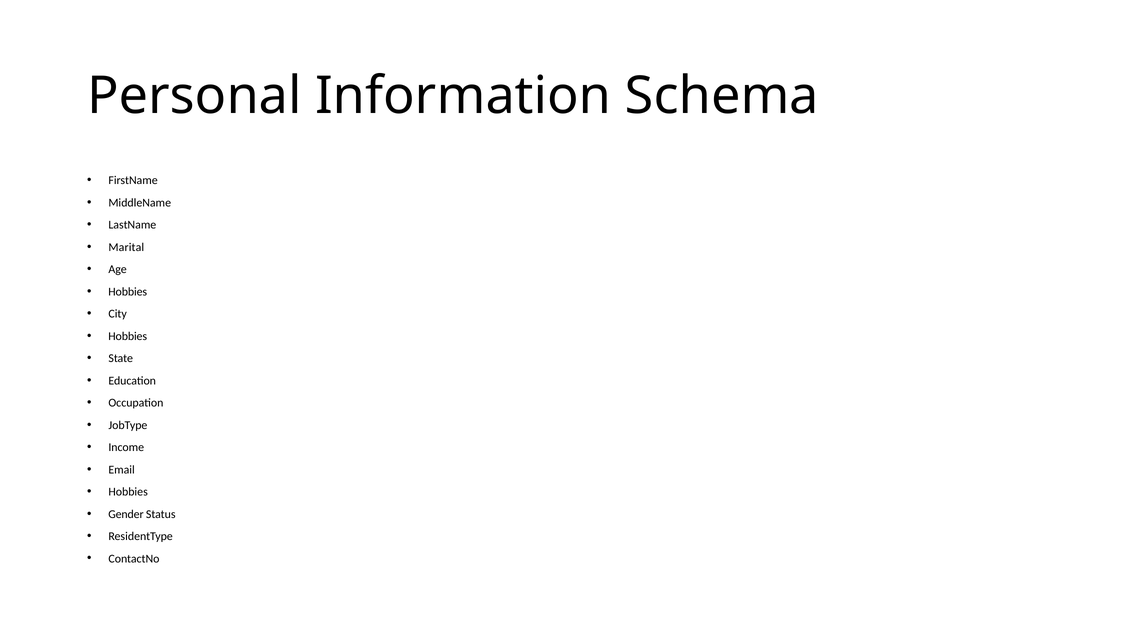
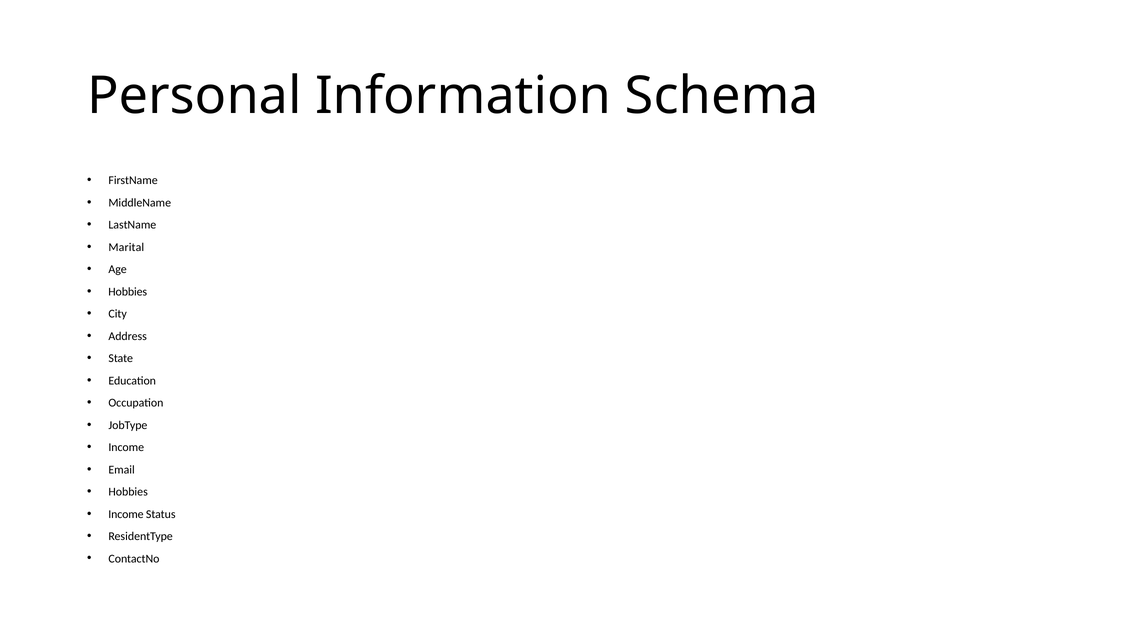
Hobbies: Hobbies -> Address (128, 336)
Gender: Gender -> Income (126, 514)
